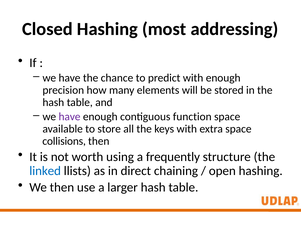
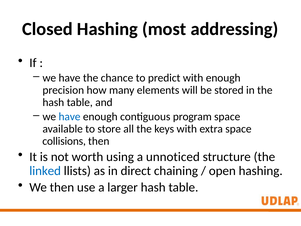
have colour: purple -> blue (70, 117)
function: function -> program (192, 117)
frequently: frequently -> unnoticed (173, 157)
